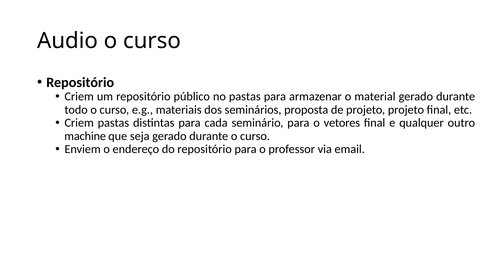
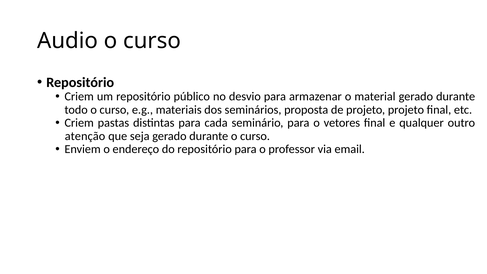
no pastas: pastas -> desvio (245, 97)
machine: machine -> atenção (85, 136)
